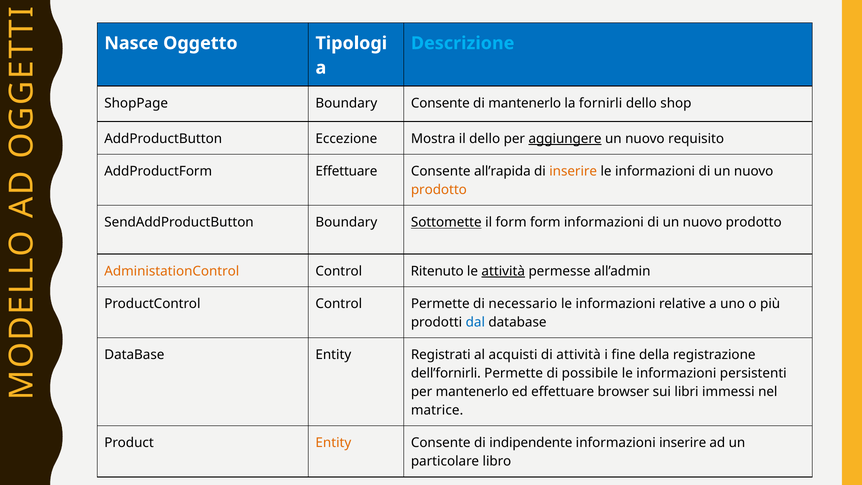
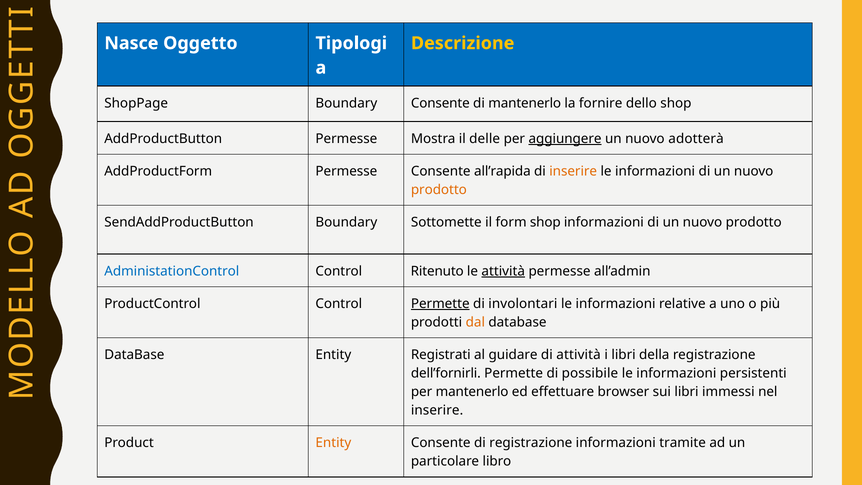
Descrizione colour: light blue -> yellow (463, 43)
fornirli: fornirli -> fornire (601, 103)
AddProductButton Eccezione: Eccezione -> Permesse (346, 139)
il dello: dello -> delle (485, 139)
requisito: requisito -> adotterà (696, 139)
AddProductForm Effettuare: Effettuare -> Permesse (346, 171)
Sottomette underline: present -> none (446, 222)
form form: form -> shop (545, 222)
AdministationControl colour: orange -> blue (172, 271)
Permette underline: none -> present (440, 304)
necessario: necessario -> involontari (523, 304)
dal colour: blue -> orange (475, 322)
acquisti: acquisti -> guidare (513, 355)
i fine: fine -> libri (624, 355)
matrice: matrice -> inserire (437, 410)
di indipendente: indipendente -> registrazione (531, 443)
informazioni inserire: inserire -> tramite (683, 443)
